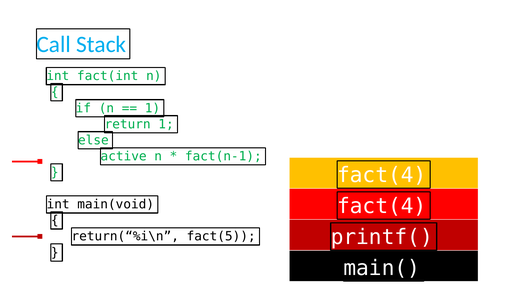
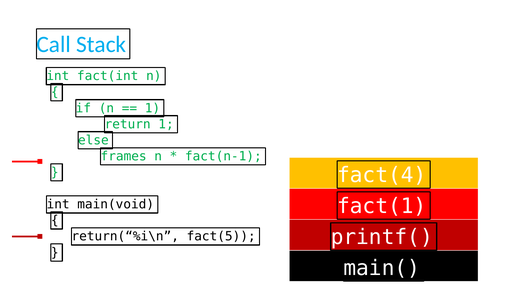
active: active -> frames (124, 156)
fact(4: fact(4 -> fact(1 (382, 206)
